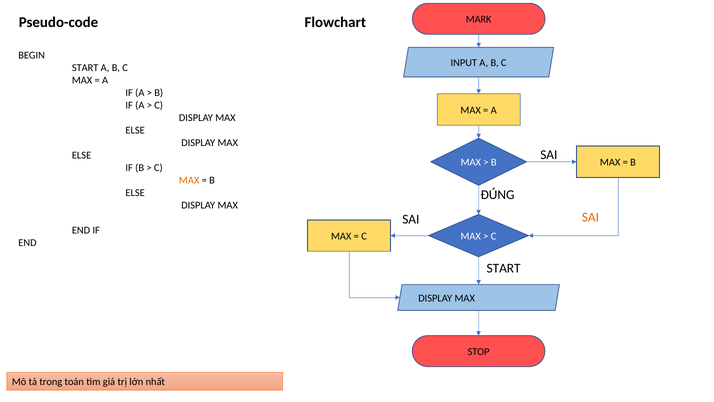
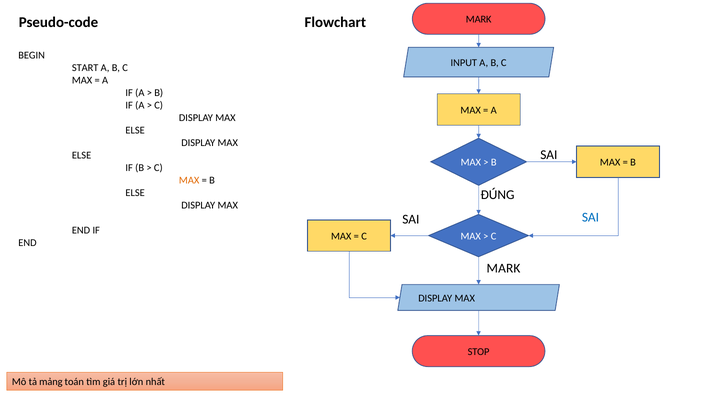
SAI colour: orange -> blue (590, 217)
START: START -> MARK (503, 268)
trong: trong -> mảng (51, 382)
